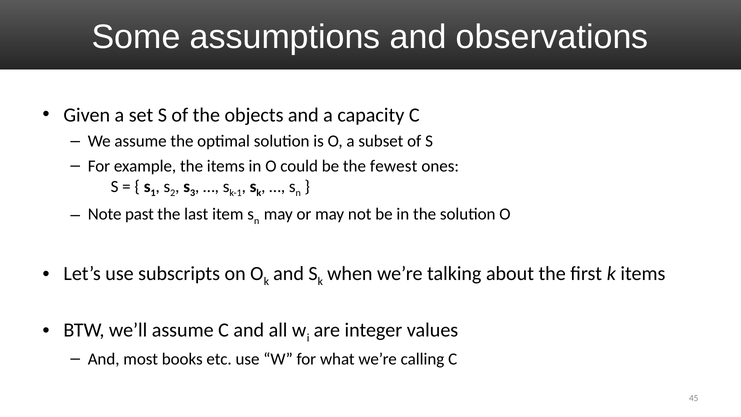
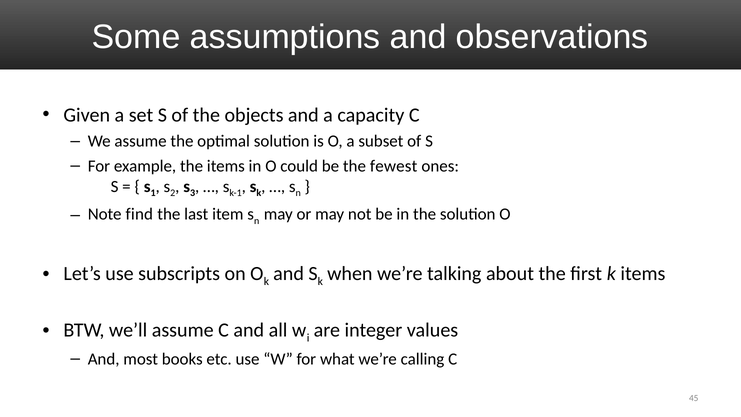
past: past -> find (139, 214)
